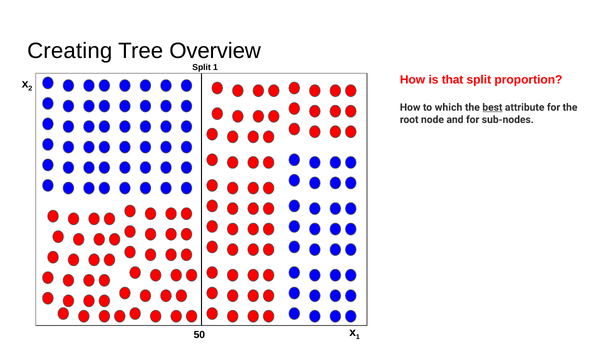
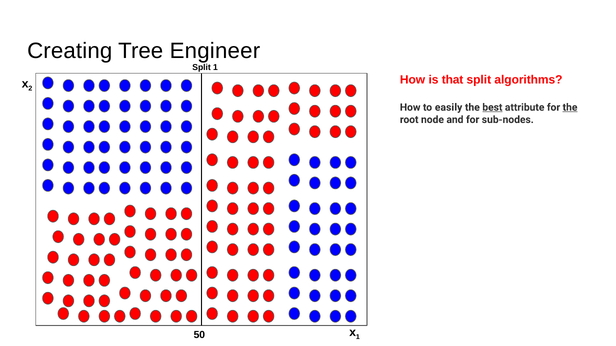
Overview: Overview -> Engineer (215, 51)
proportion: proportion -> algorithms (528, 80)
which: which -> easily (449, 107)
the underline: none -> present (570, 107)
